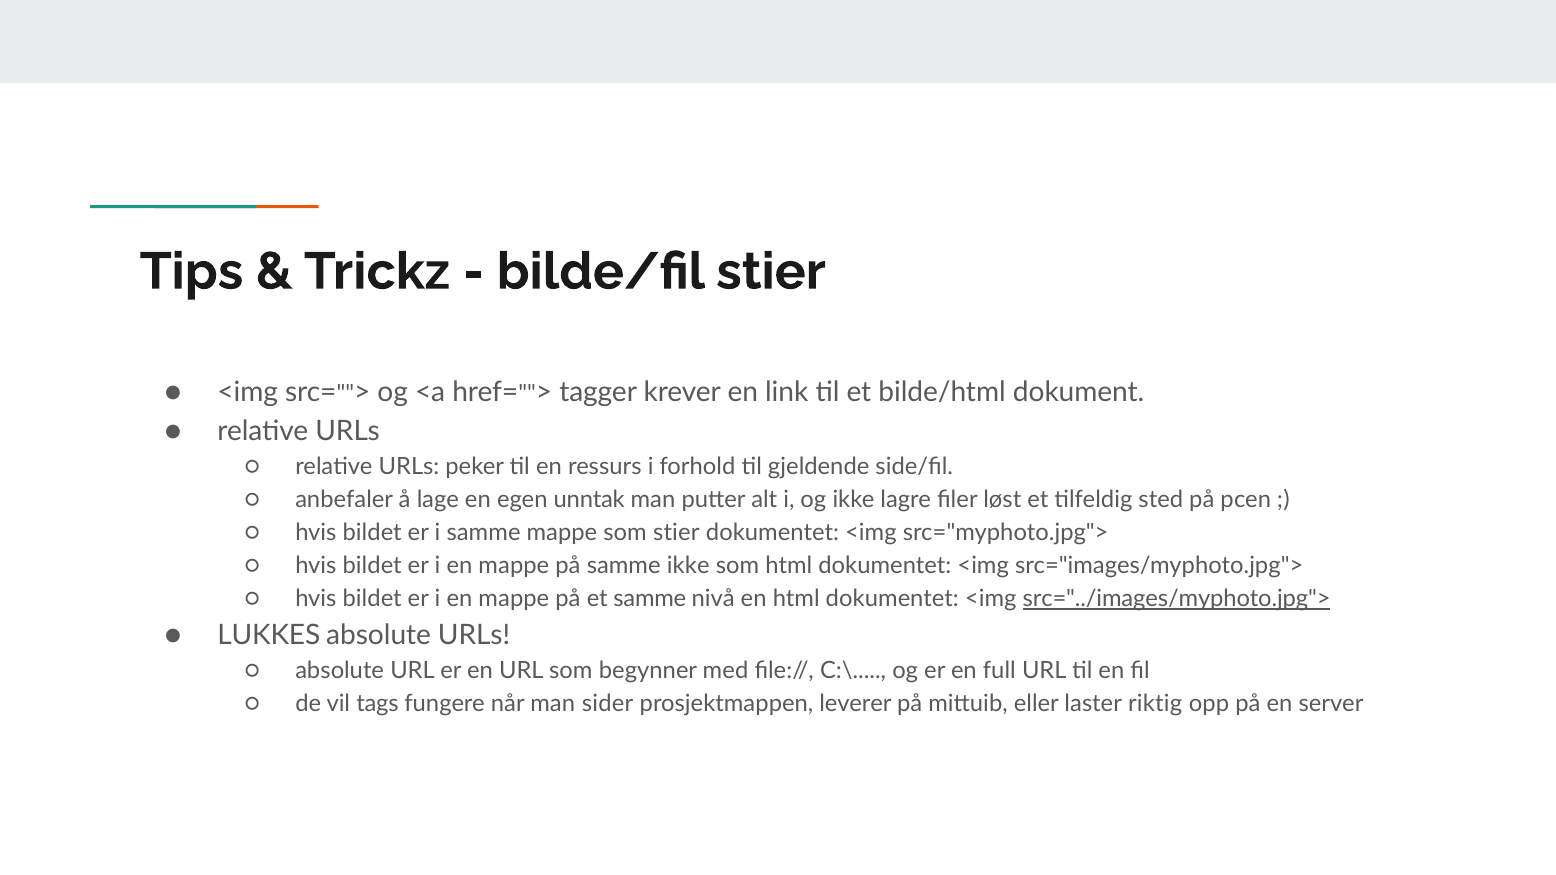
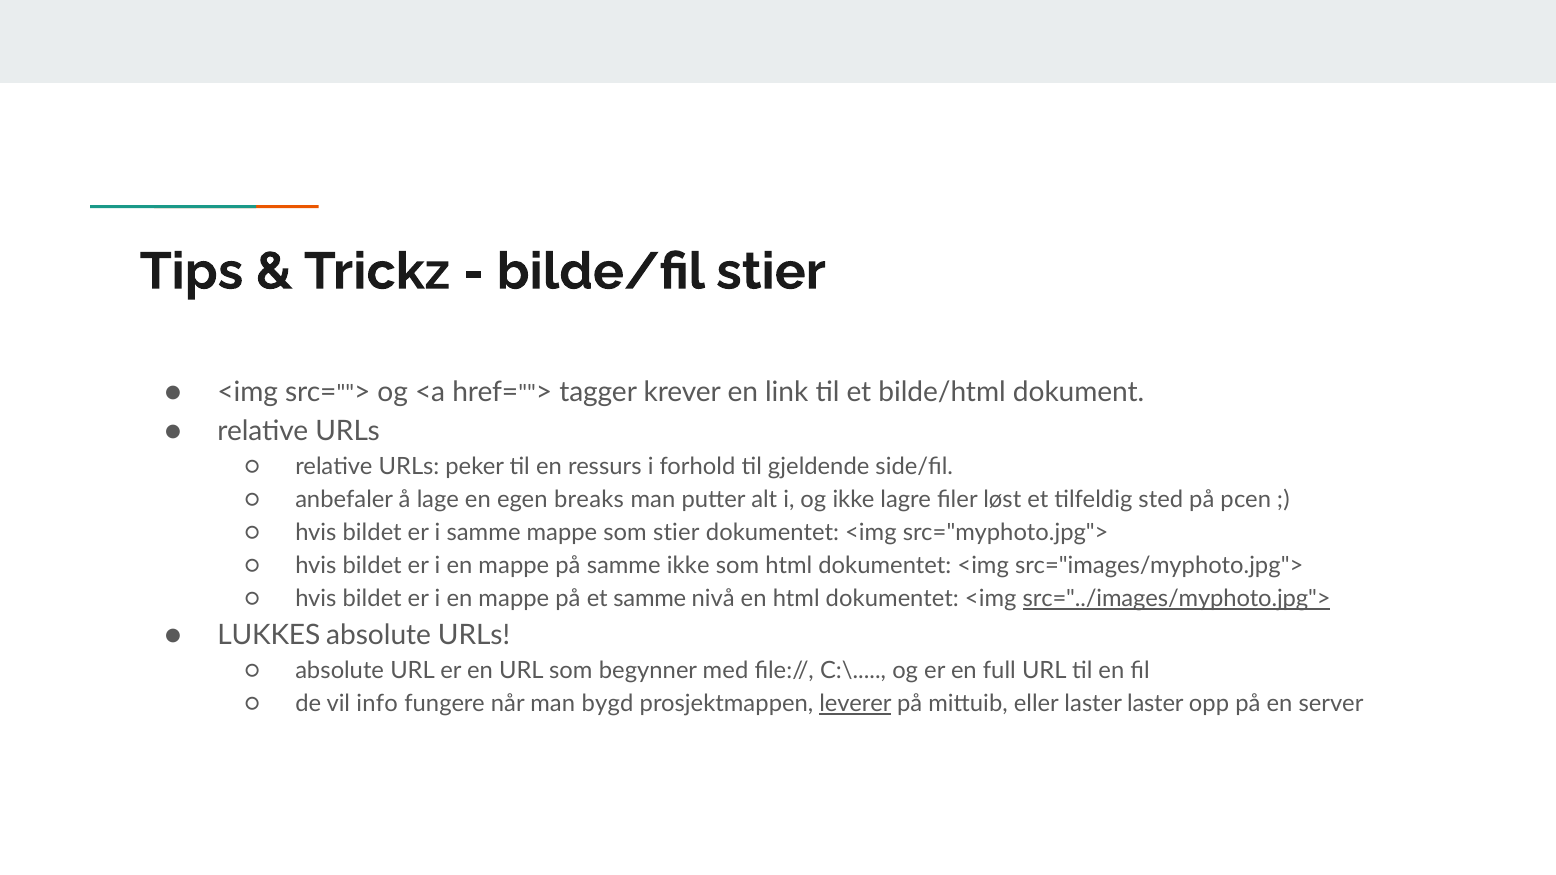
unntak: unntak -> breaks (589, 500)
tags: tags -> info (377, 704)
sider: sider -> bygd (608, 704)
leverer underline: none -> present (855, 704)
laster riktig: riktig -> laster (1155, 704)
